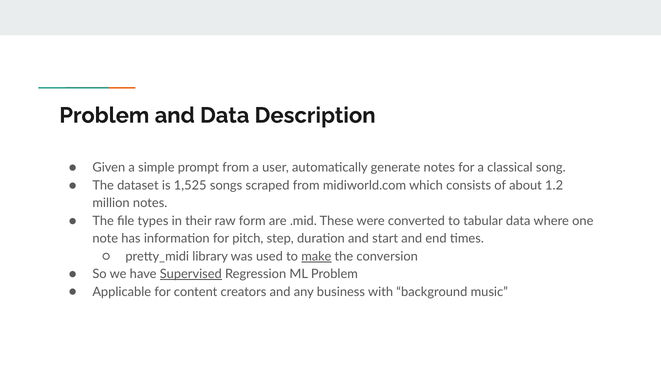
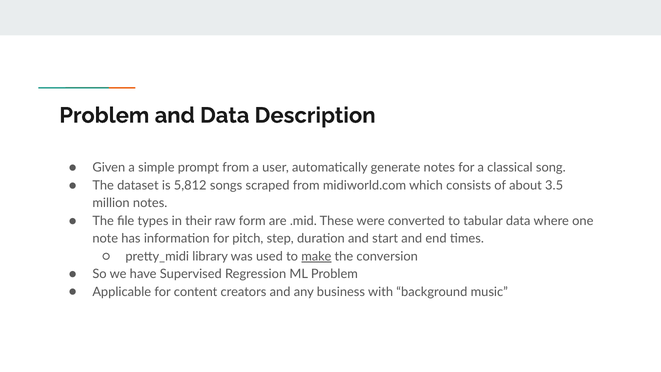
1,525: 1,525 -> 5,812 (190, 185)
1.2: 1.2 -> 3.5 (554, 185)
Supervised underline: present -> none (191, 274)
